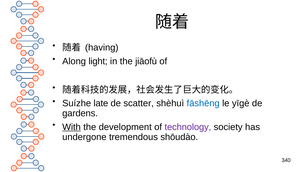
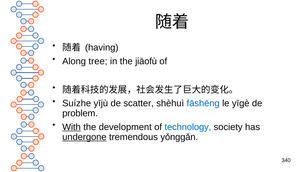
light: light -> tree (98, 61)
late: late -> yījù (101, 103)
gardens: gardens -> problem (80, 113)
technology colour: purple -> blue (188, 127)
undergone underline: none -> present (84, 137)
shōudào: shōudào -> yǒnggǎn (179, 137)
